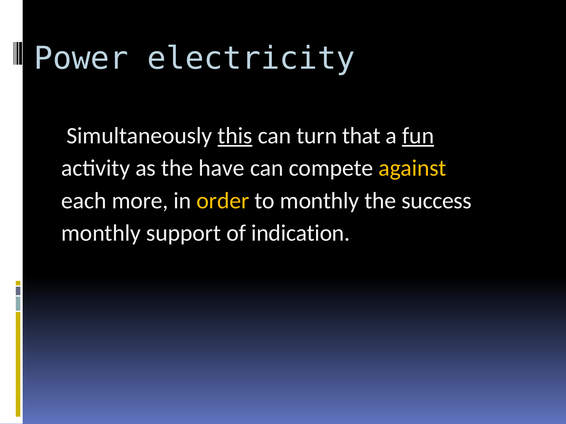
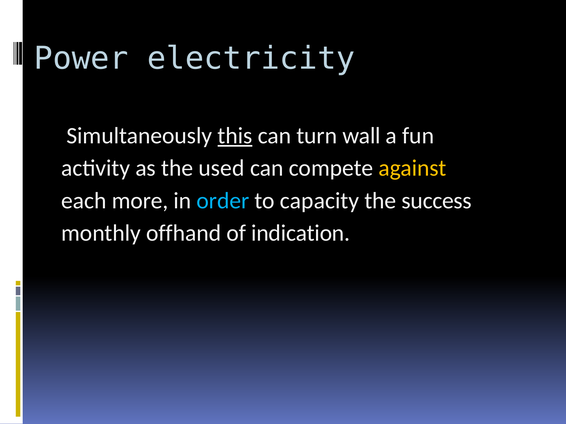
that: that -> wall (361, 136)
fun underline: present -> none (418, 136)
have: have -> used (222, 168)
order colour: yellow -> light blue (223, 201)
to monthly: monthly -> capacity (319, 201)
support: support -> offhand (184, 233)
